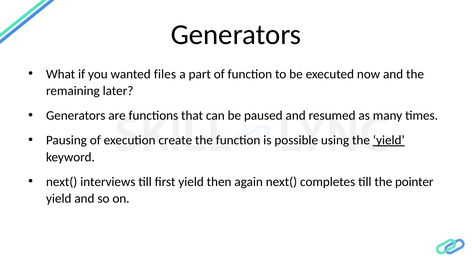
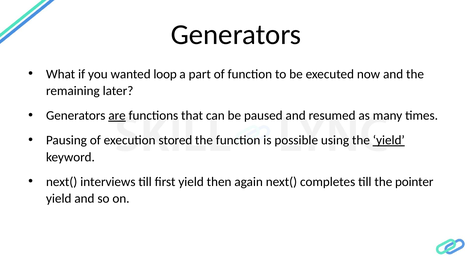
files: files -> loop (165, 74)
are underline: none -> present (117, 116)
create: create -> stored (175, 141)
